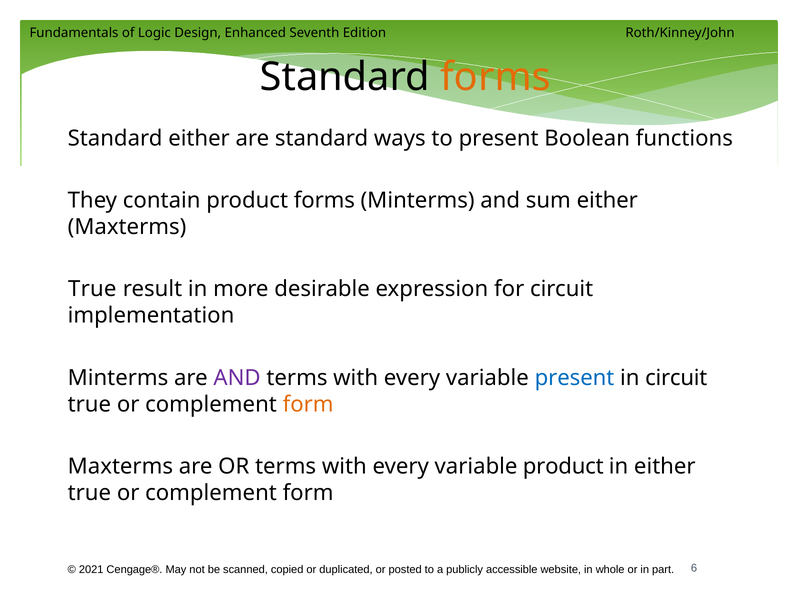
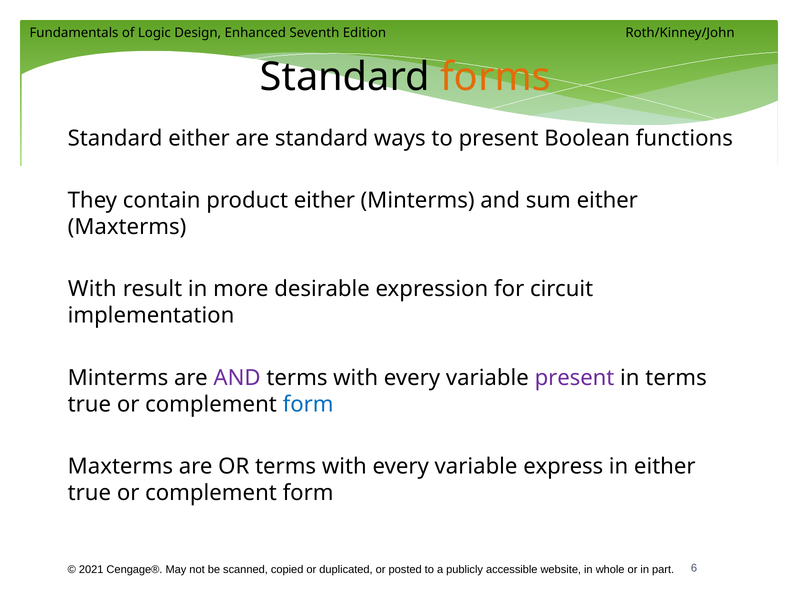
product forms: forms -> either (324, 200)
True: True -> With (92, 289)
present colour: blue -> purple (574, 378)
in circuit: circuit -> terms (676, 378)
form colour: orange -> blue (308, 404)
variable product: product -> express (563, 466)
